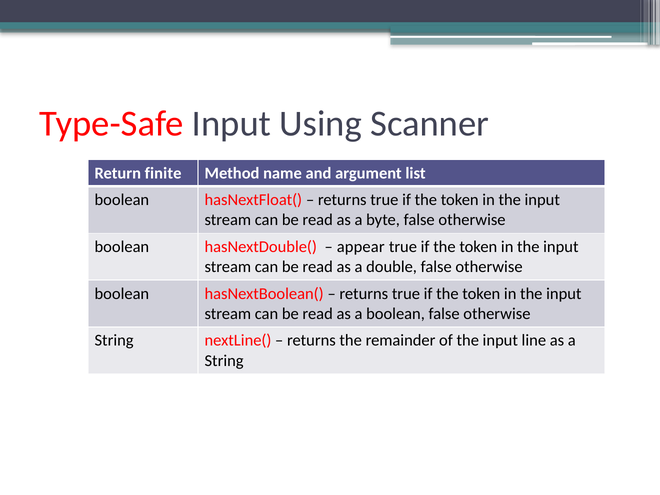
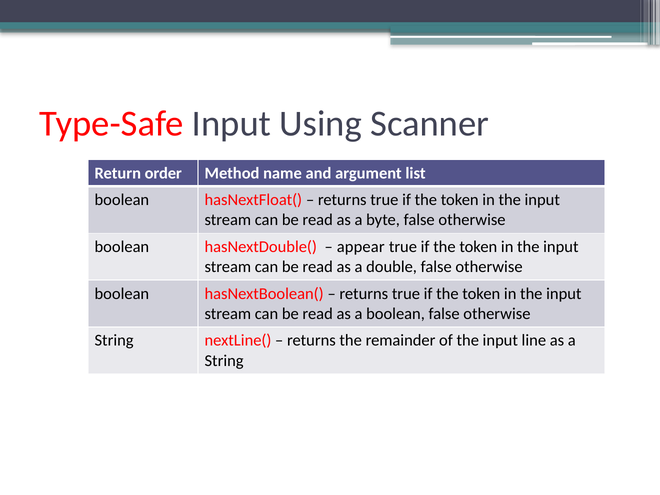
finite: finite -> order (163, 173)
